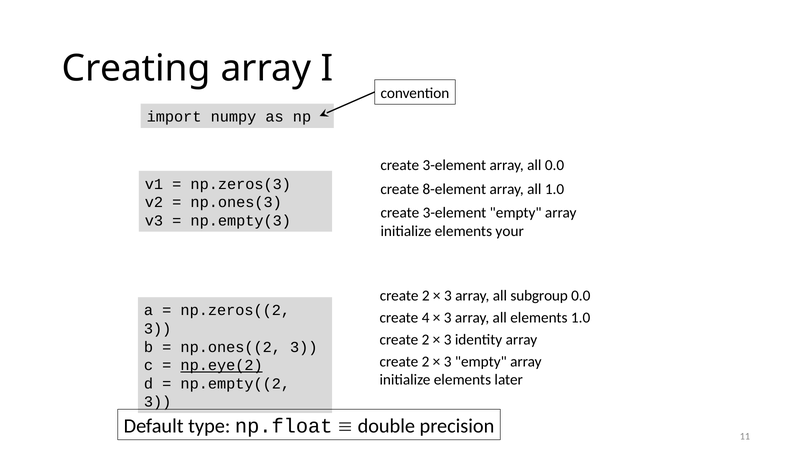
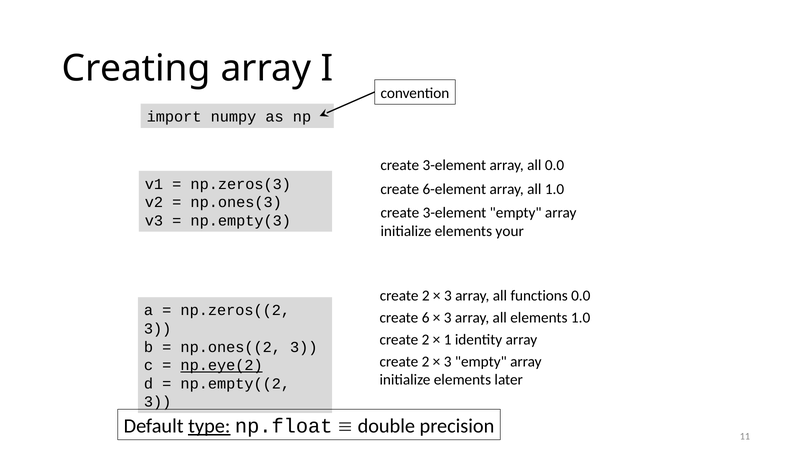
8-element: 8-element -> 6-element (454, 189)
subgroup: subgroup -> functions (539, 296)
4: 4 -> 6 (426, 318)
3: 3 -> 1 (448, 339)
type underline: none -> present (209, 426)
